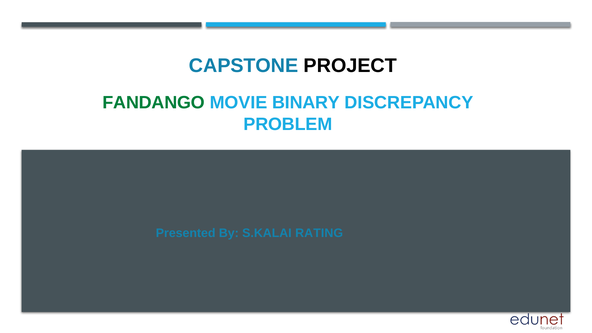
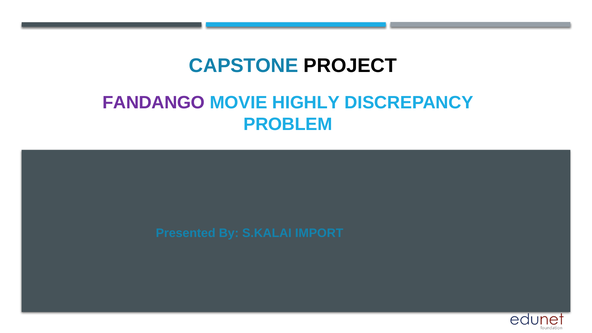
FANDANGO colour: green -> purple (154, 103)
BINARY: BINARY -> HIGHLY (306, 103)
RATING: RATING -> IMPORT (319, 233)
